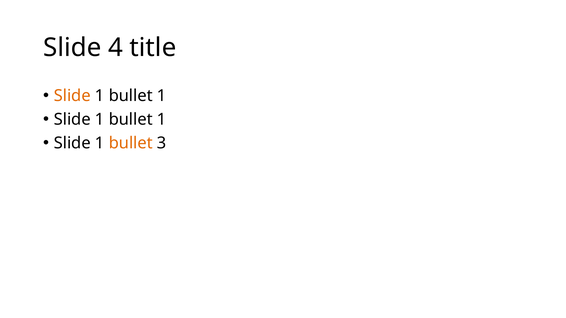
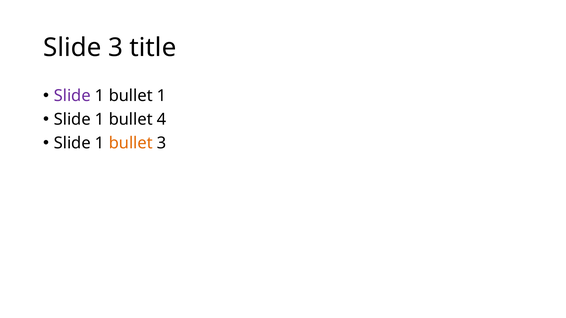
Slide 4: 4 -> 3 (115, 48)
Slide colour: orange -> purple (72, 96)
1: 1 -> 4 (162, 119)
